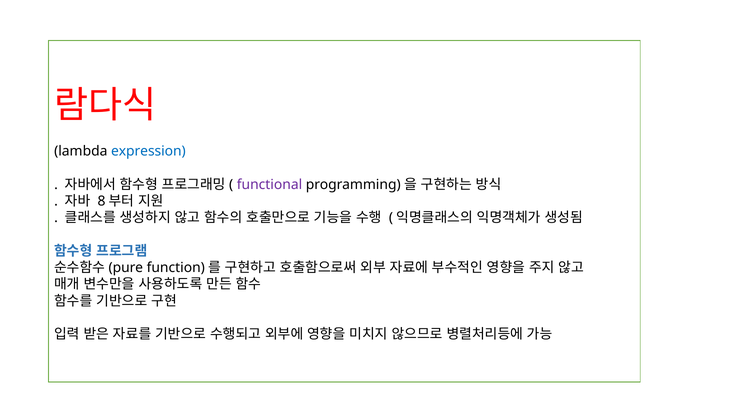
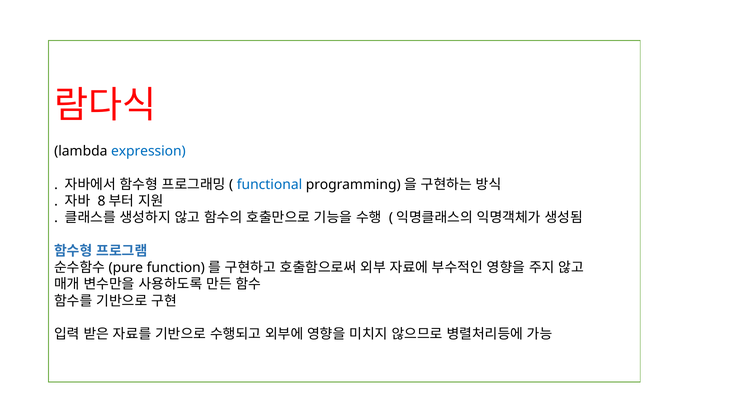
functional colour: purple -> blue (270, 185)
